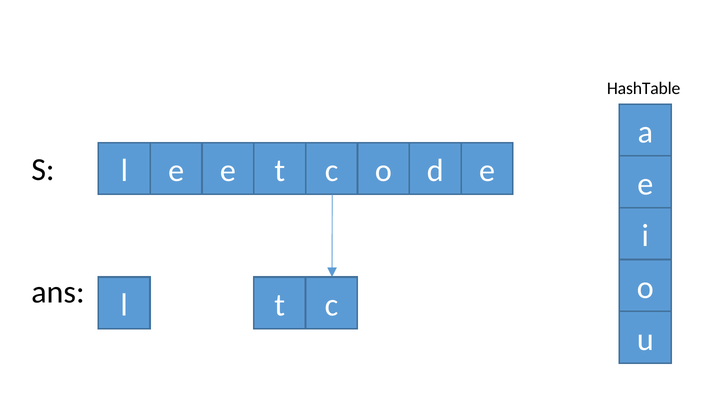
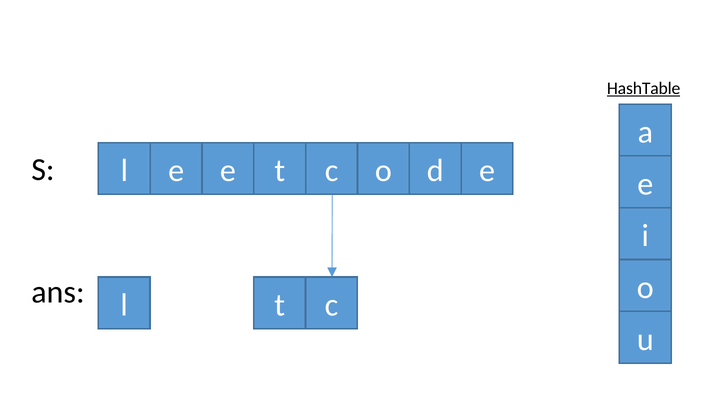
HashTable underline: none -> present (644, 88)
